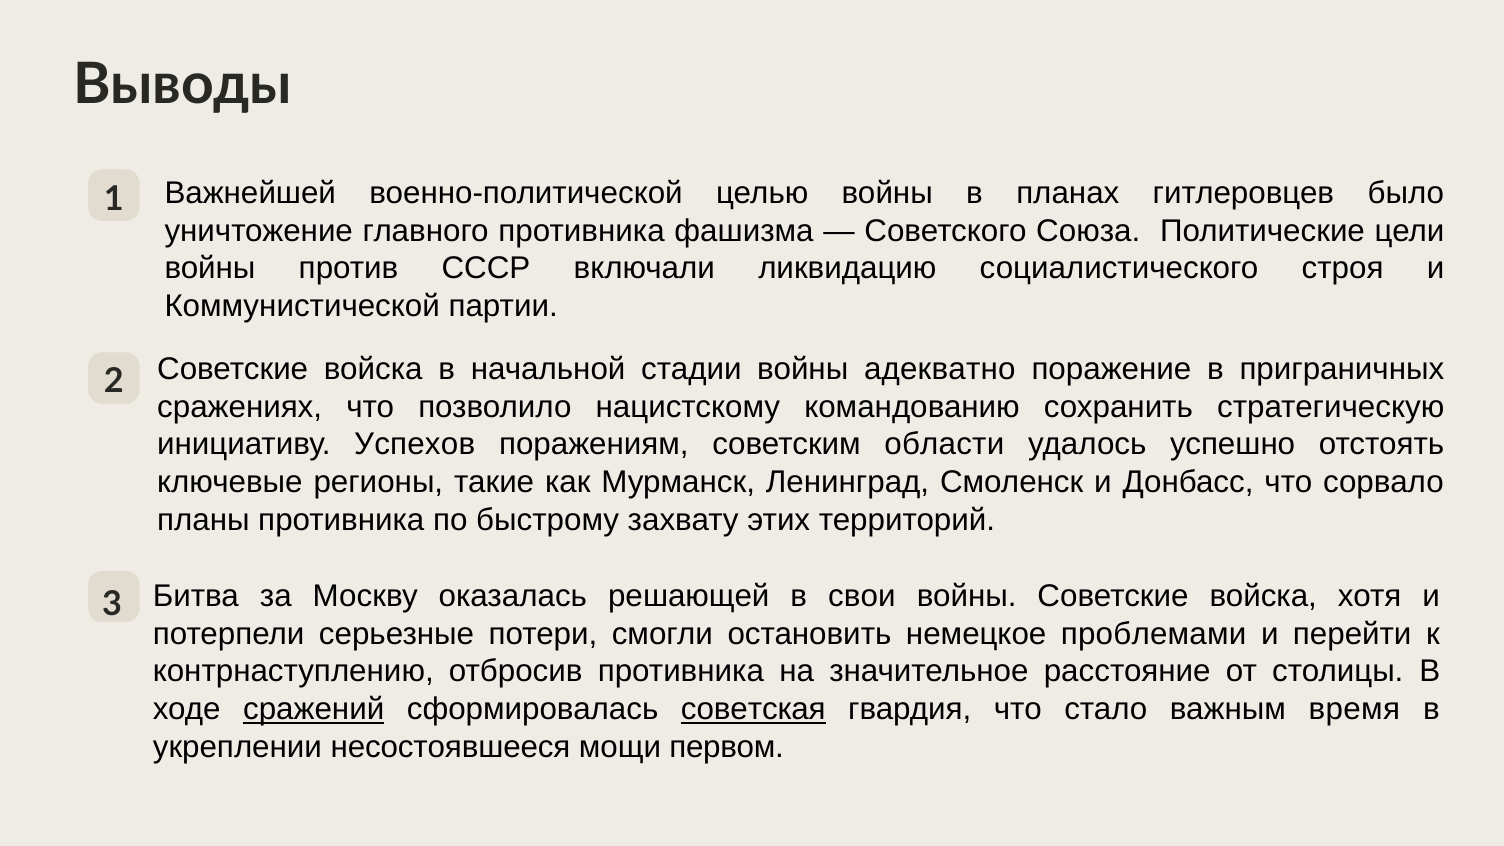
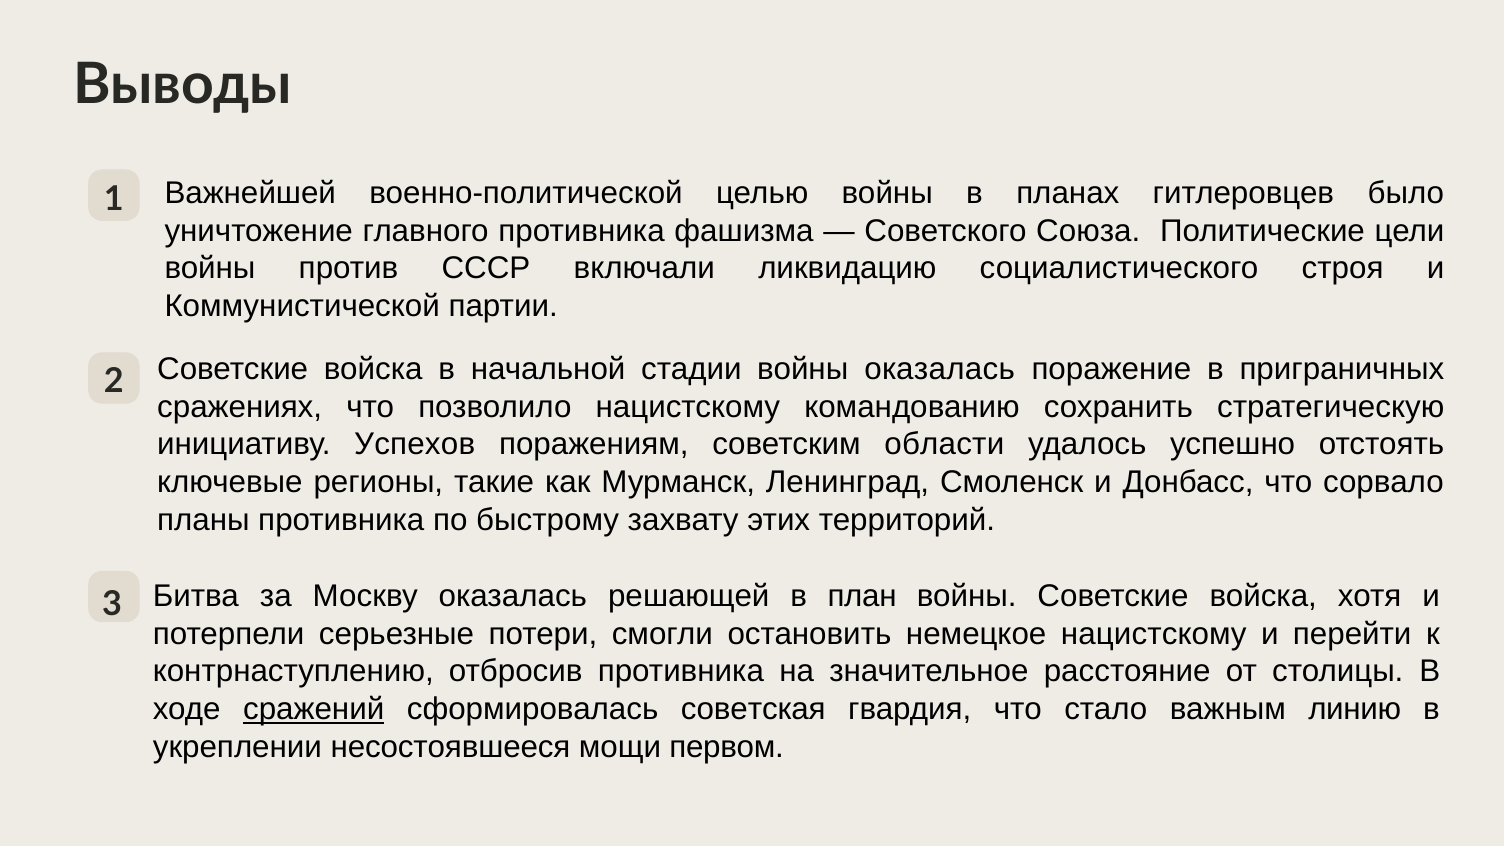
войны адекватно: адекватно -> оказалась (940, 369)
свои: свои -> план (862, 596)
немецкое проблемами: проблемами -> нацистскому (1154, 634)
советская underline: present -> none (753, 709)
время: время -> линию (1355, 709)
